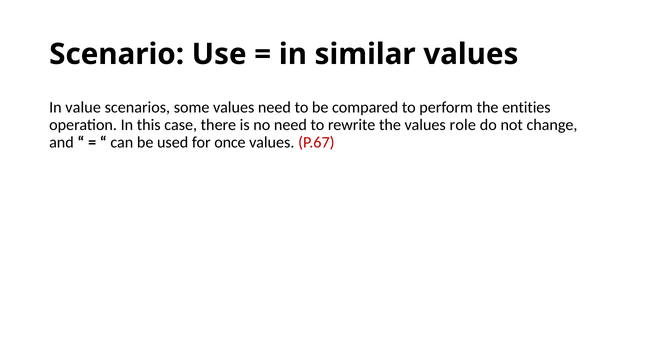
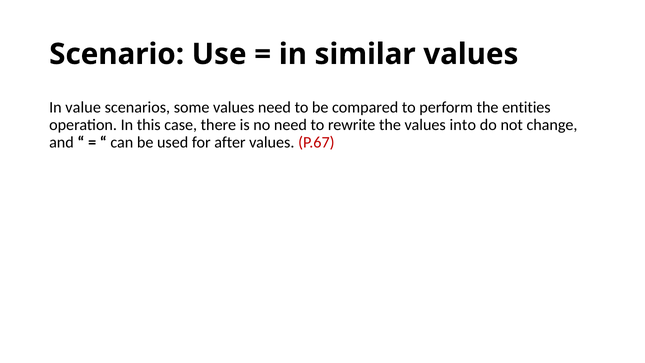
role: role -> into (463, 125)
once: once -> after (230, 142)
